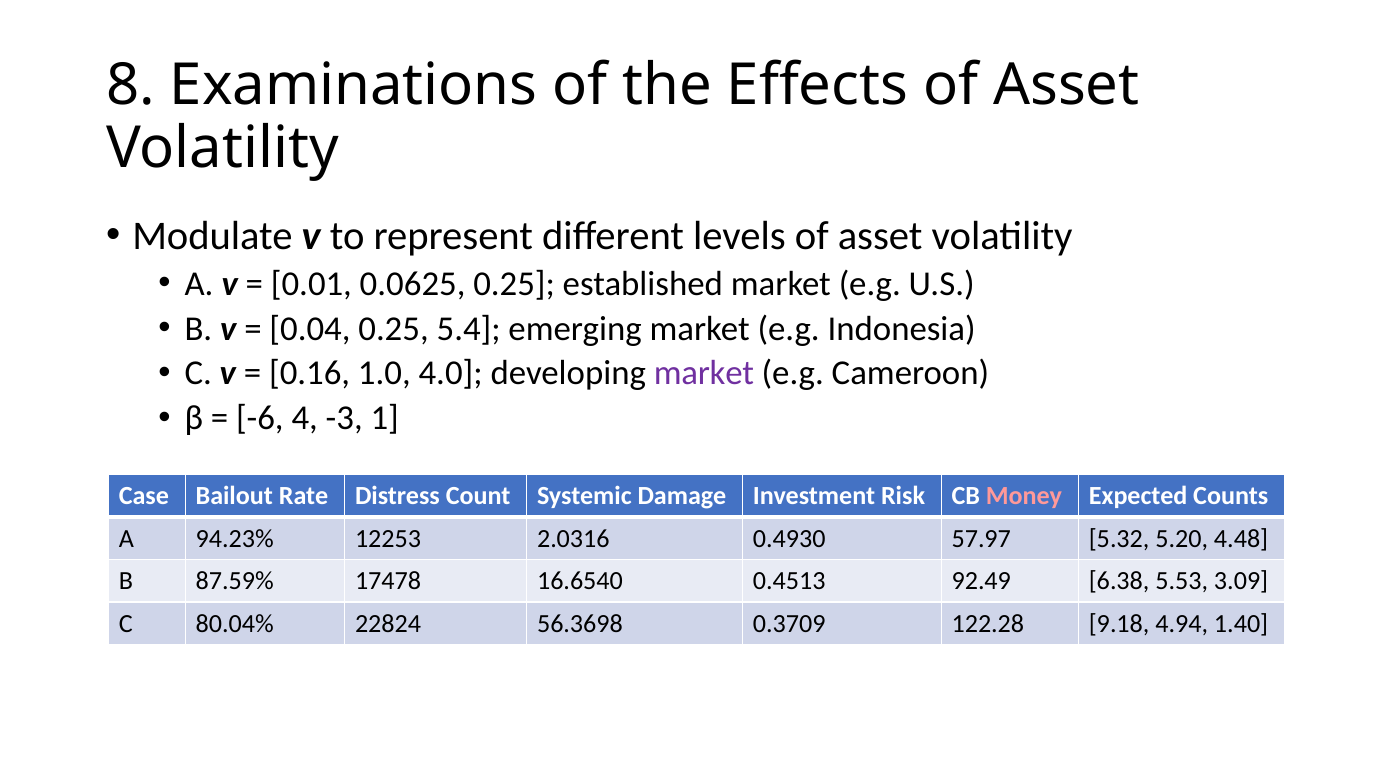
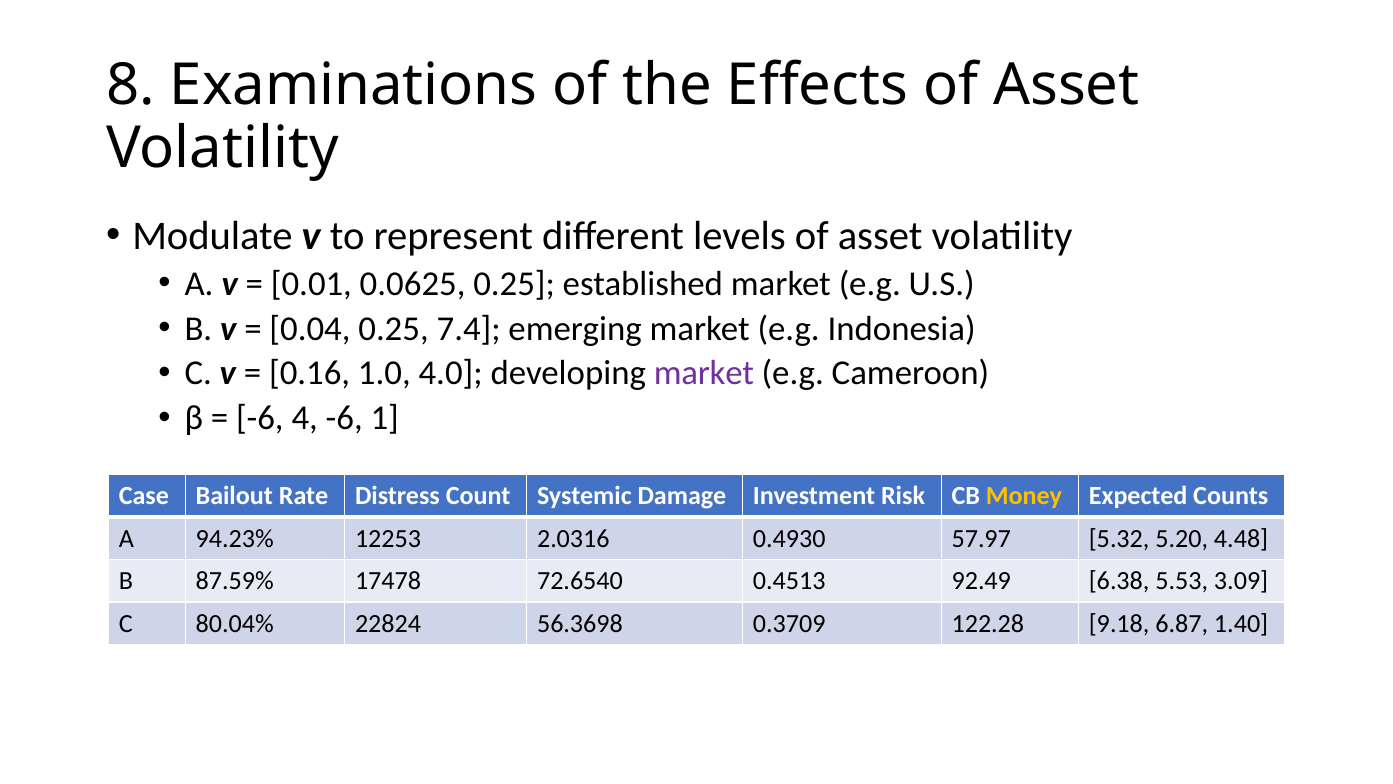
5.4: 5.4 -> 7.4 (469, 328)
4 -3: -3 -> -6 (344, 418)
Money colour: pink -> yellow (1024, 496)
16.6540: 16.6540 -> 72.6540 (580, 581)
4.94: 4.94 -> 6.87 (1182, 623)
